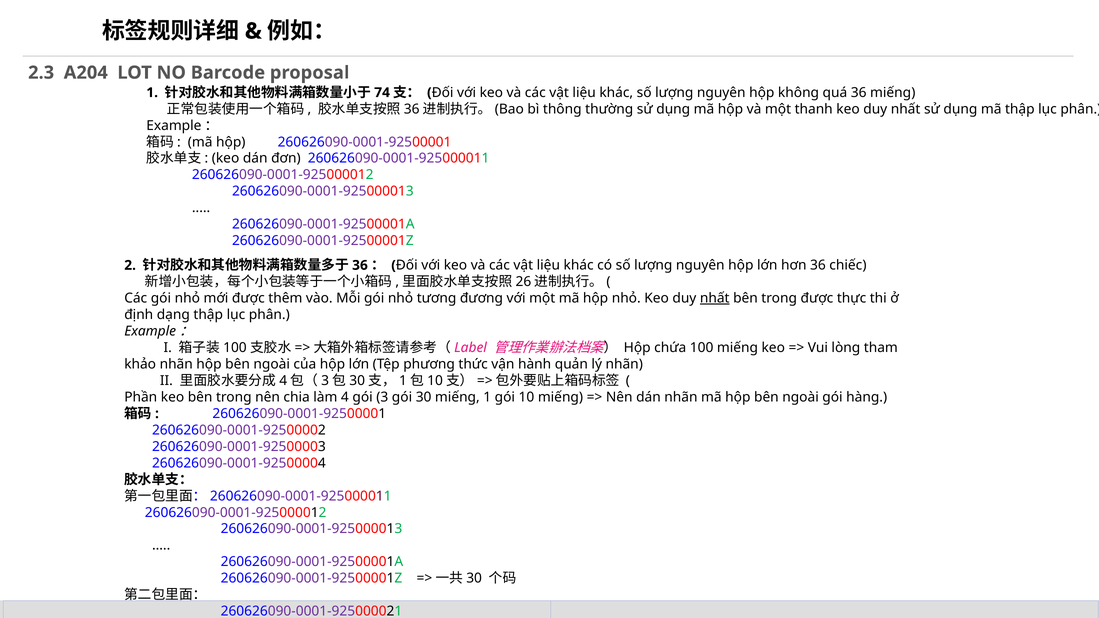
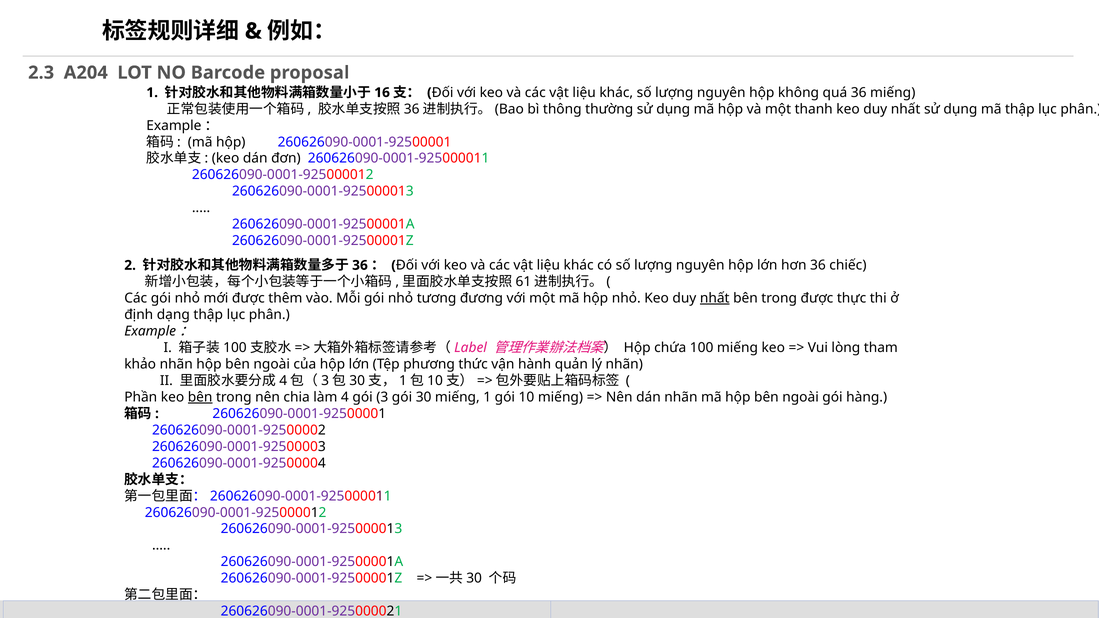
74: 74 -> 16 (382, 93)
26: 26 -> 61 (523, 282)
bên underline: none -> present (200, 397)
